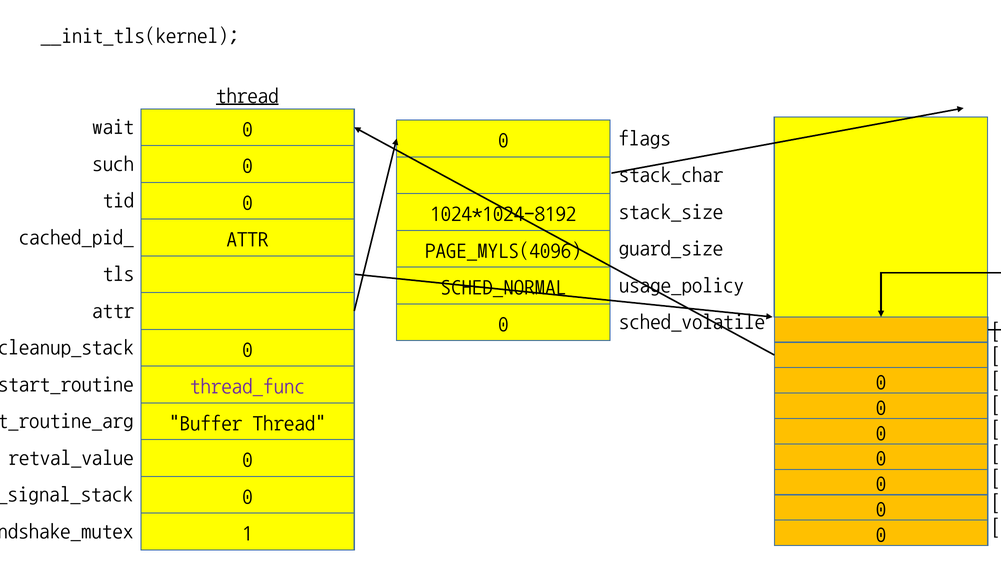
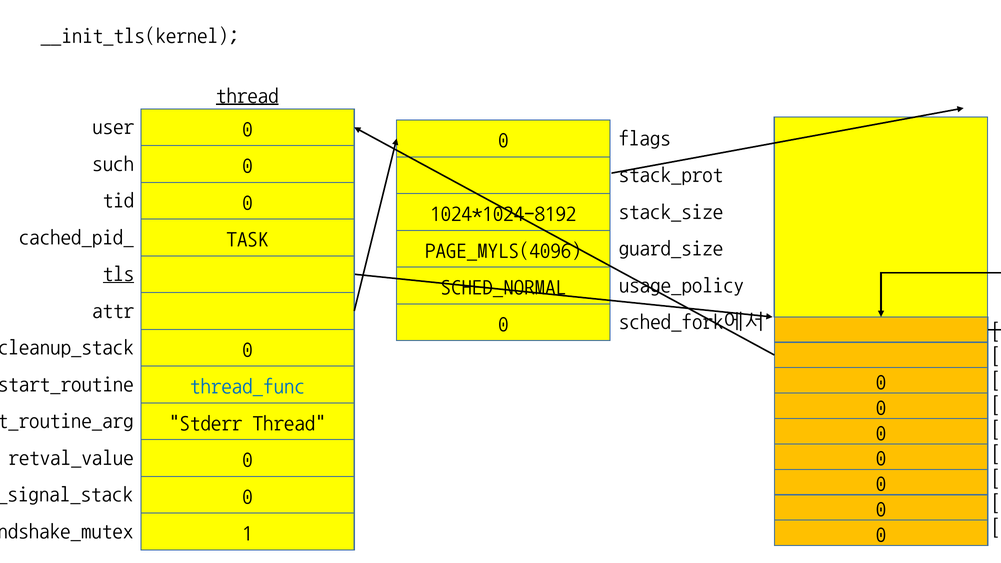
wait: wait -> user (113, 127)
stack_char: stack_char -> stack_prot (671, 175)
ATTR: ATTR -> TASK (247, 239)
tls underline: none -> present (119, 274)
sched_volatile: sched_volatile -> sched_fork에서 (692, 322)
thread_func colour: purple -> blue (248, 386)
Buffer: Buffer -> Stderr (206, 423)
